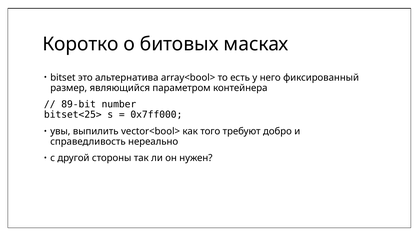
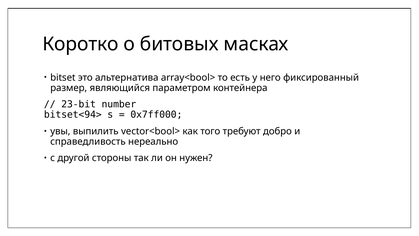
89-bit: 89-bit -> 23-bit (79, 104)
bitset<25>: bitset<25> -> bitset<94> (73, 115)
